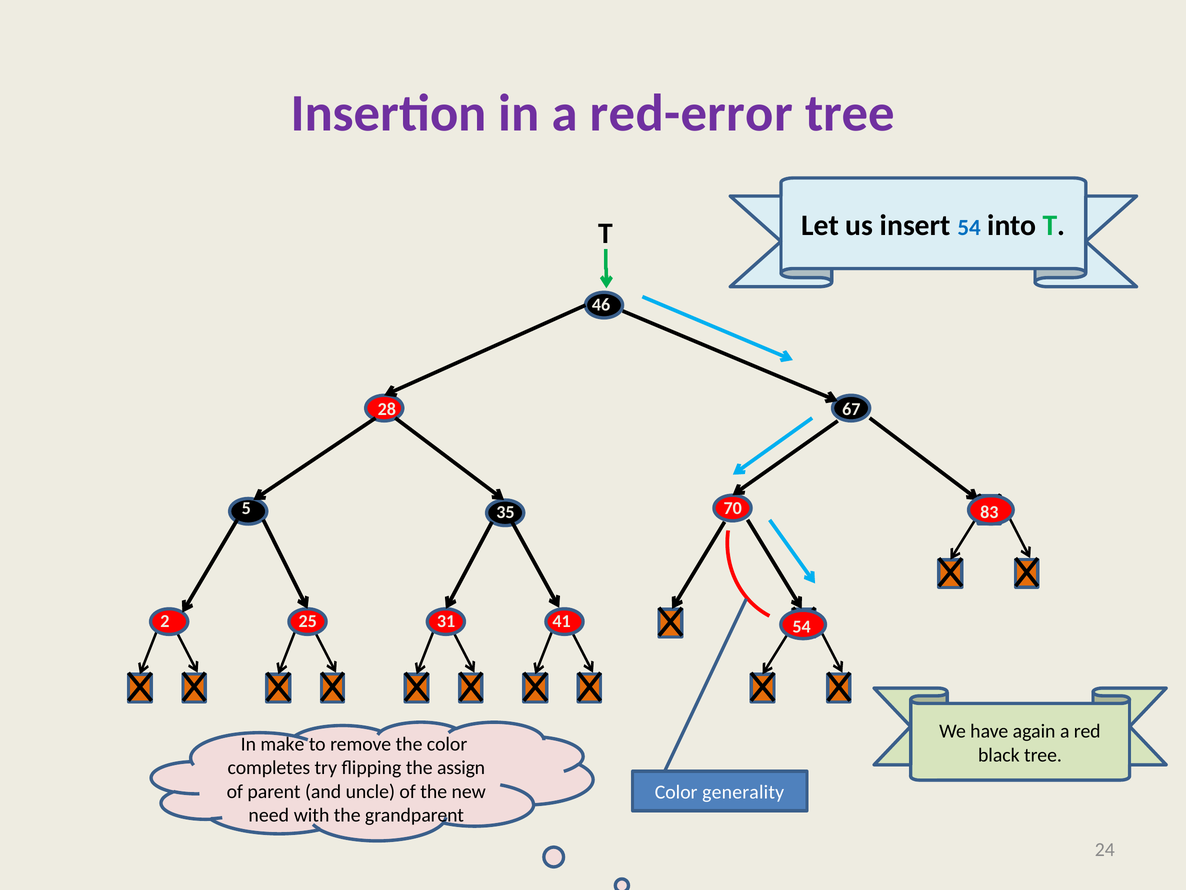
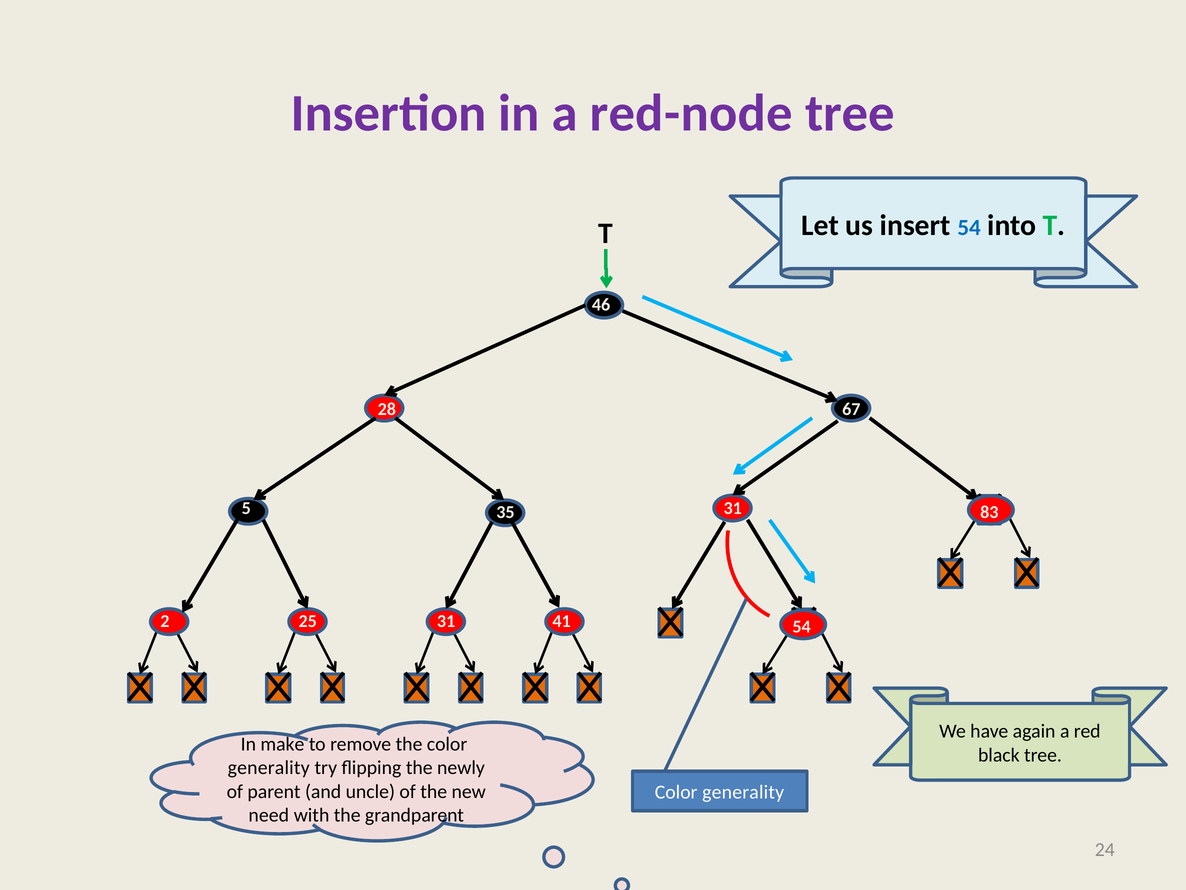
red-error: red-error -> red-node (691, 113)
35 70: 70 -> 31 (733, 508)
completes: completes -> generality (269, 767)
assign: assign -> newly (461, 767)
